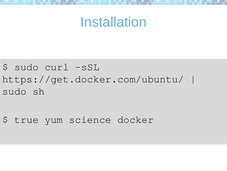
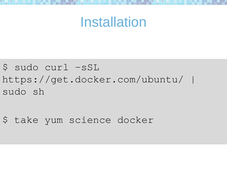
true: true -> take (26, 119)
